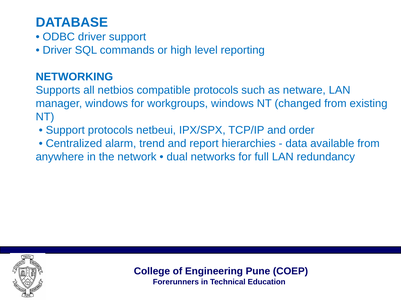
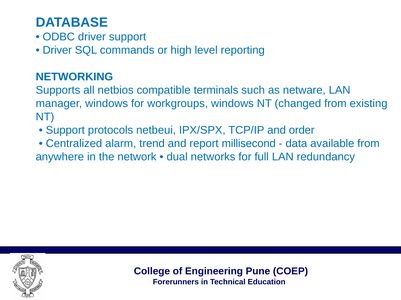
compatible protocols: protocols -> terminals (216, 90)
hierarchies: hierarchies -> millisecond (249, 144)
